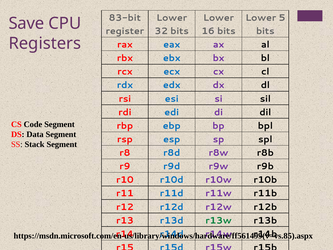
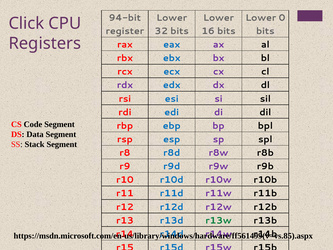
83-bit: 83-bit -> 94-bit (125, 18)
5: 5 -> 0 (282, 18)
Save: Save -> Click (26, 23)
rdx colour: blue -> purple (125, 85)
